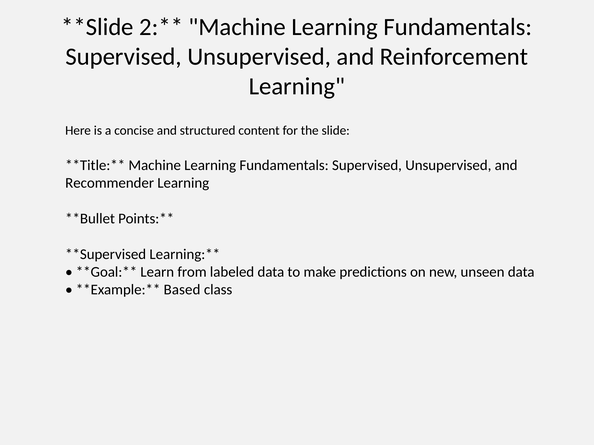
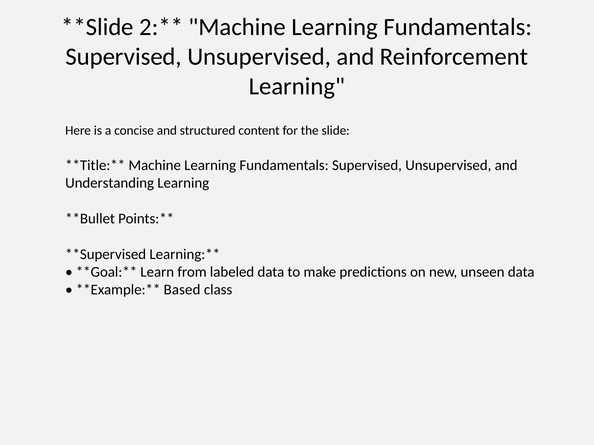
Recommender: Recommender -> Understanding (110, 183)
